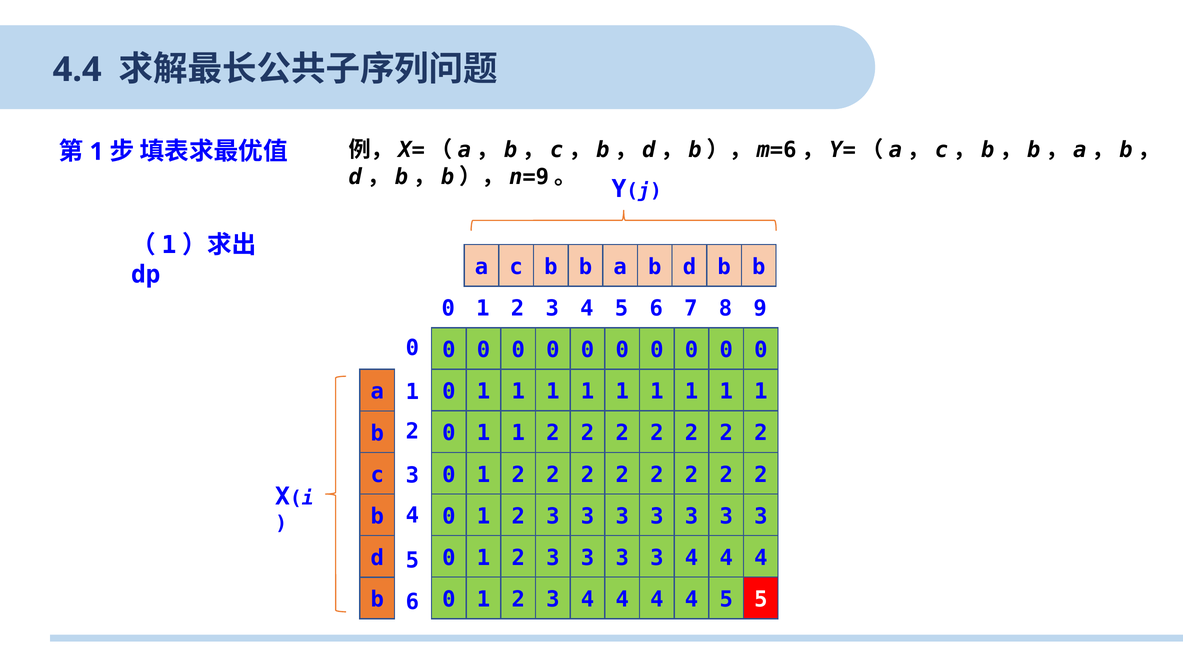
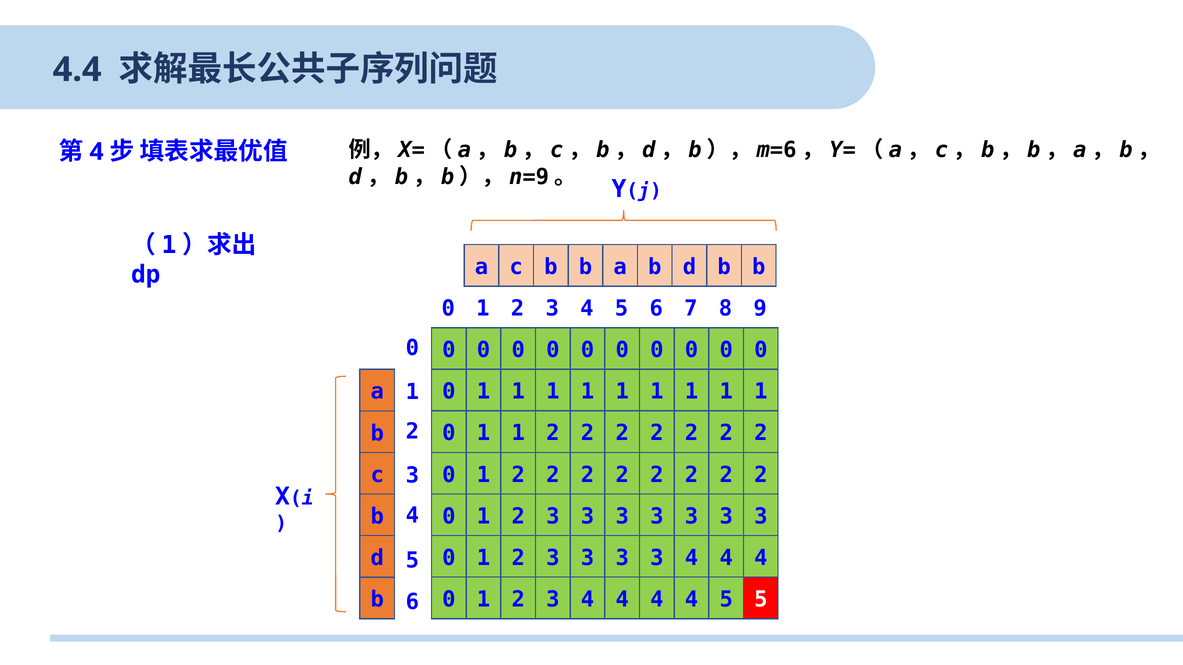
1: 1 -> 4 (97, 152)
